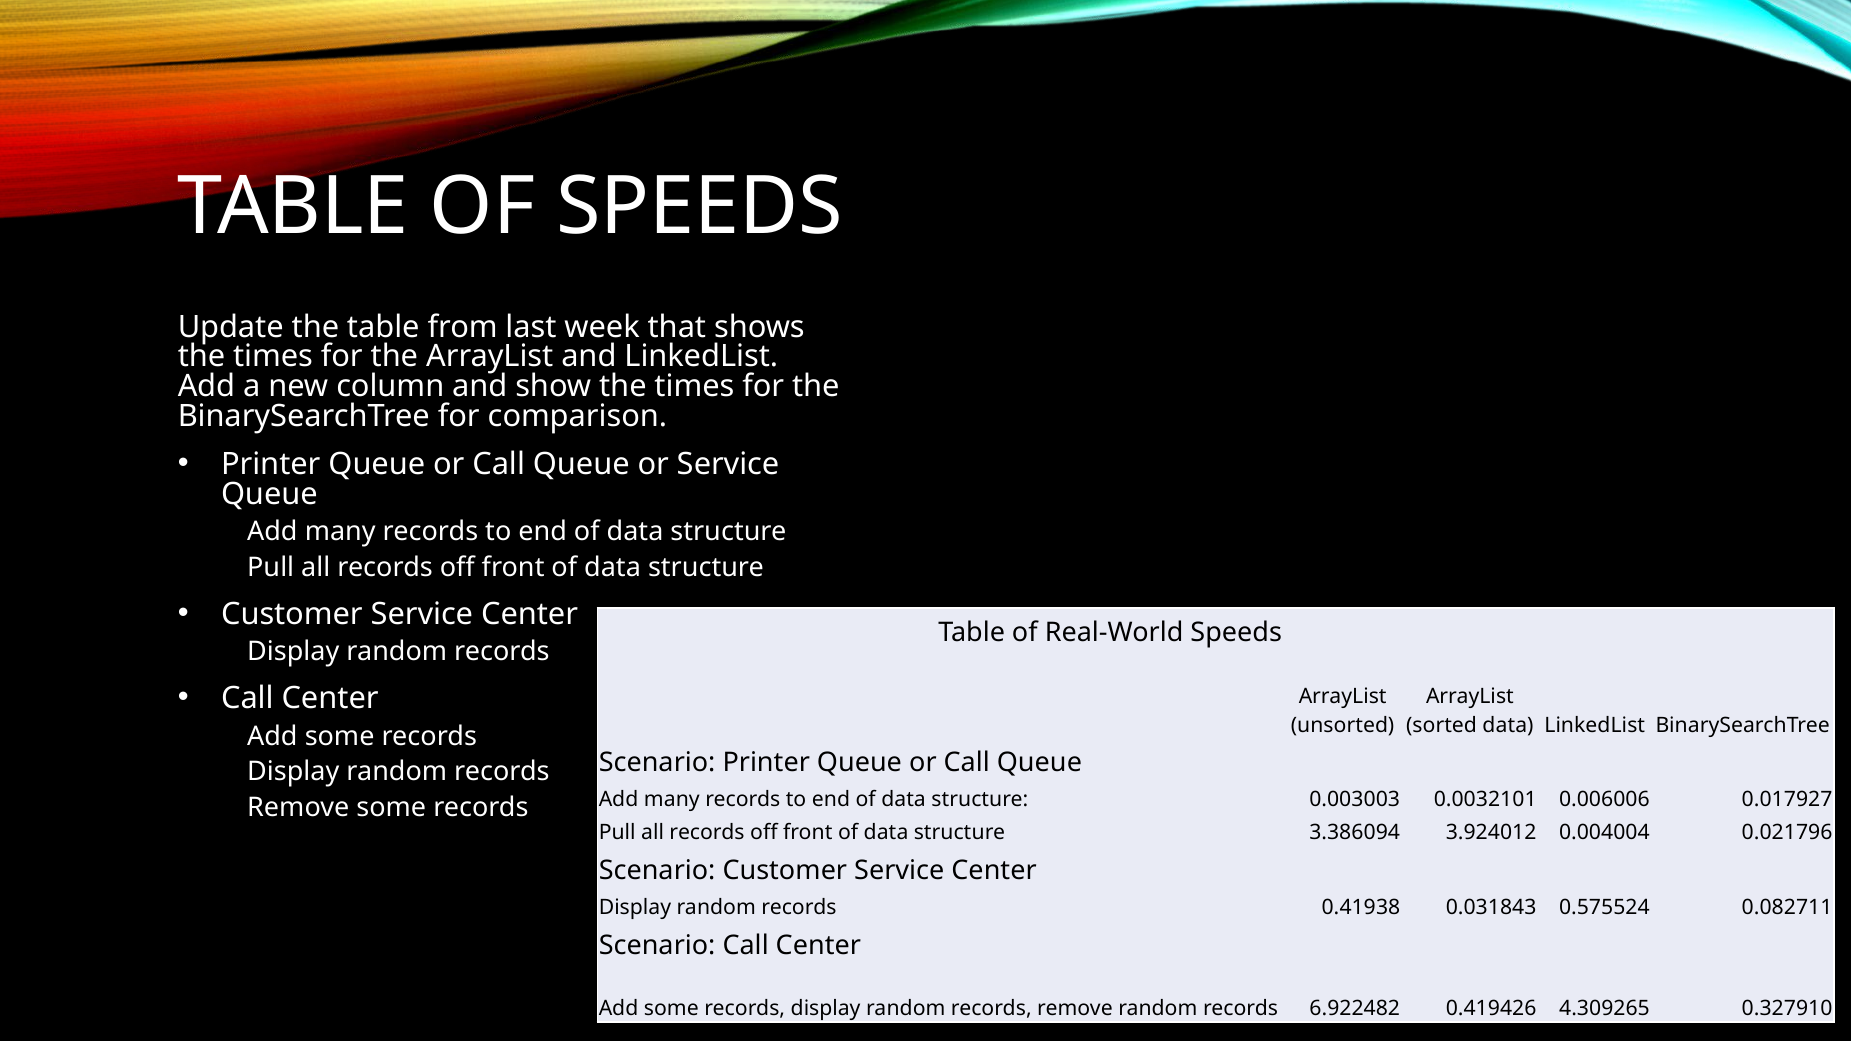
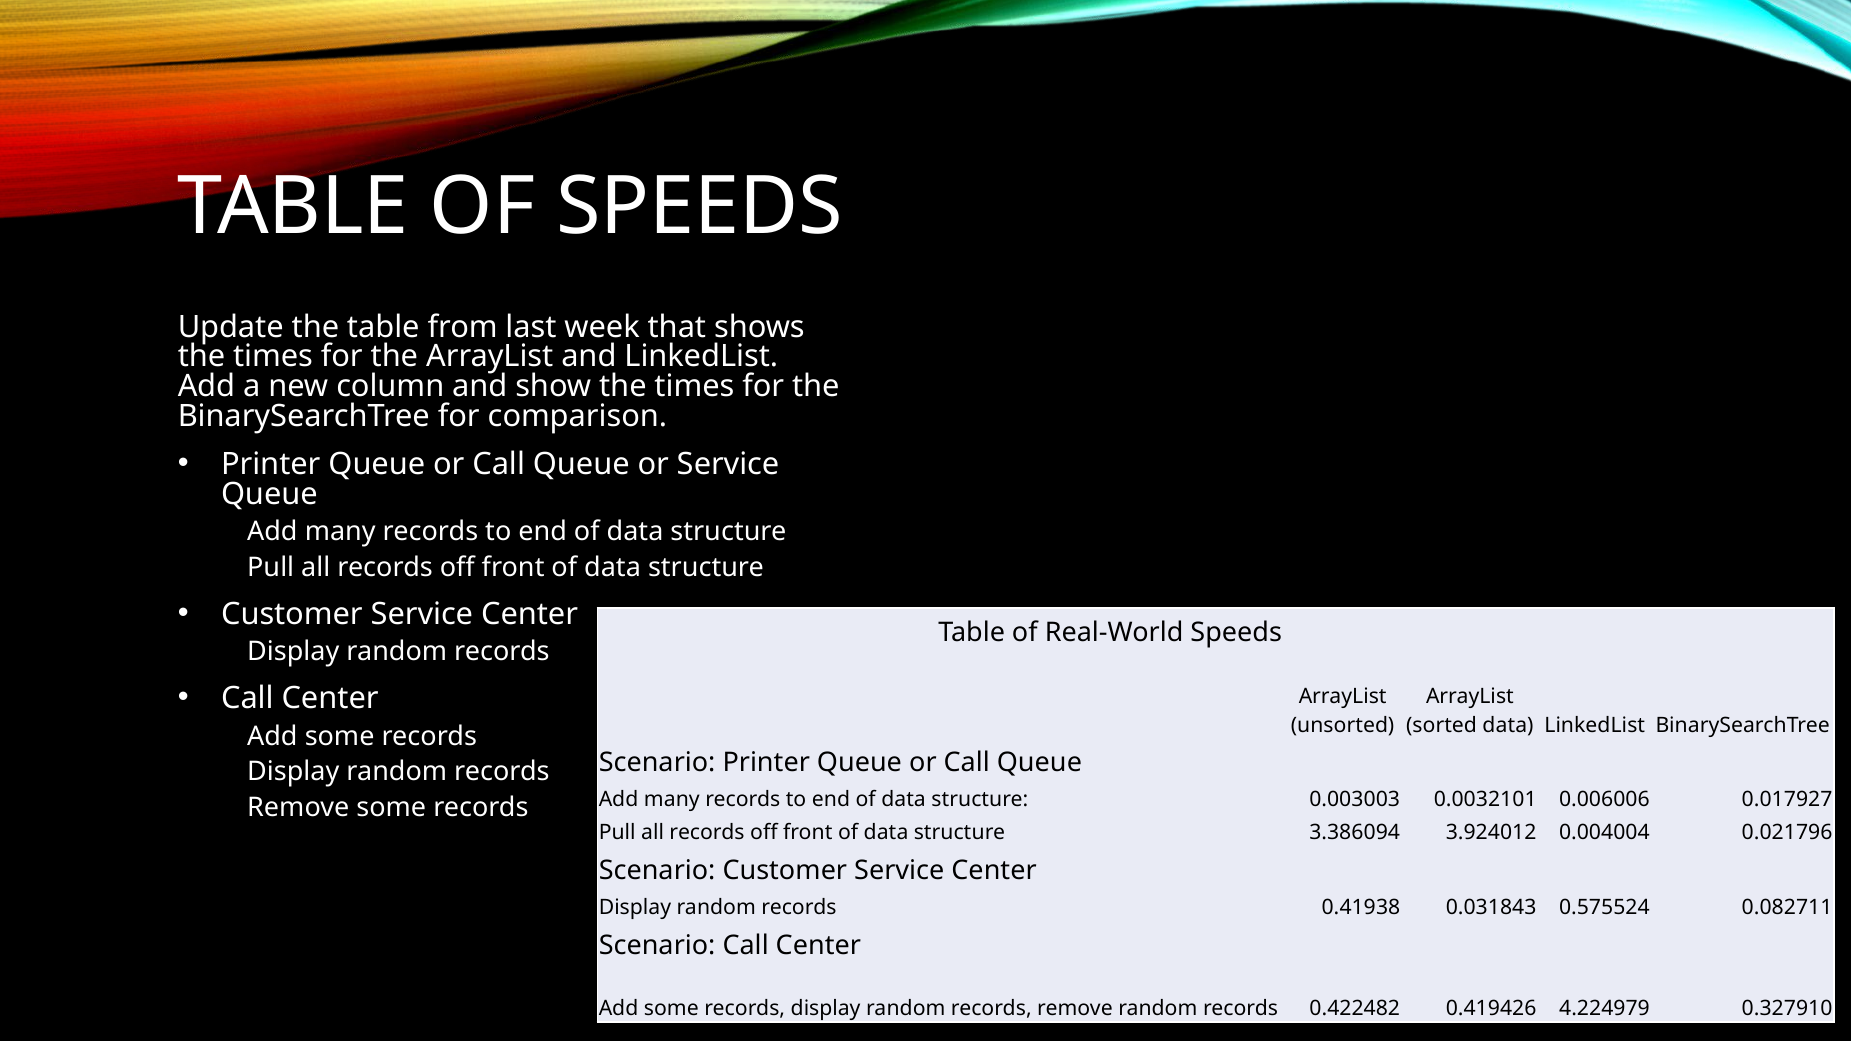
6.922482: 6.922482 -> 0.422482 (1355, 1009)
4.309265: 4.309265 -> 4.224979 (1604, 1009)
